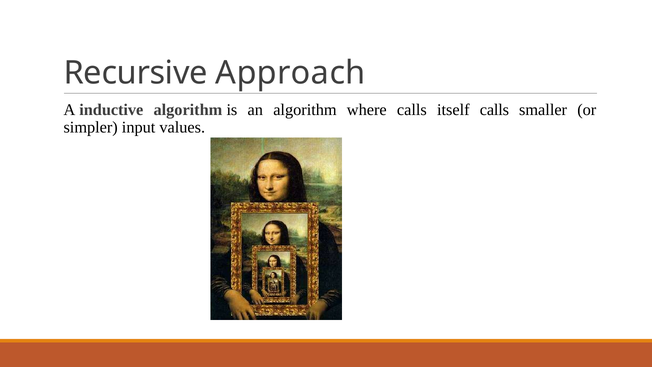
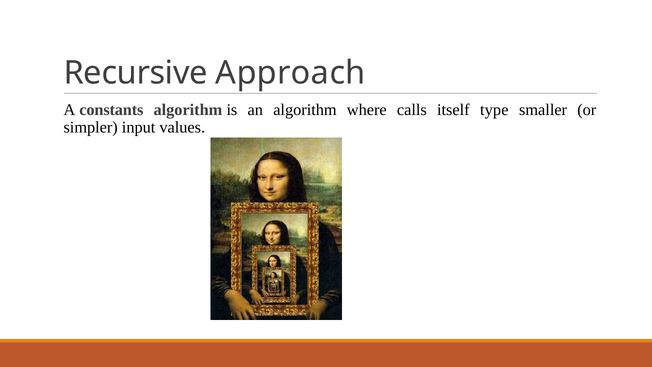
inductive: inductive -> constants (111, 110)
itself calls: calls -> type (494, 110)
